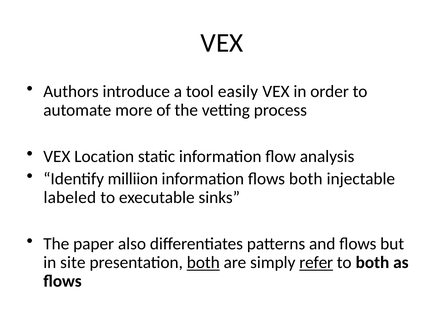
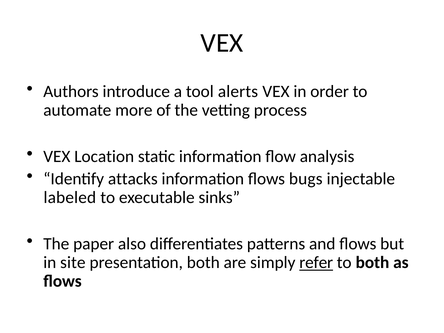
easily: easily -> alerts (238, 91)
milliion: milliion -> attacks (133, 179)
flows both: both -> bugs (306, 179)
both underline: present -> none (203, 263)
